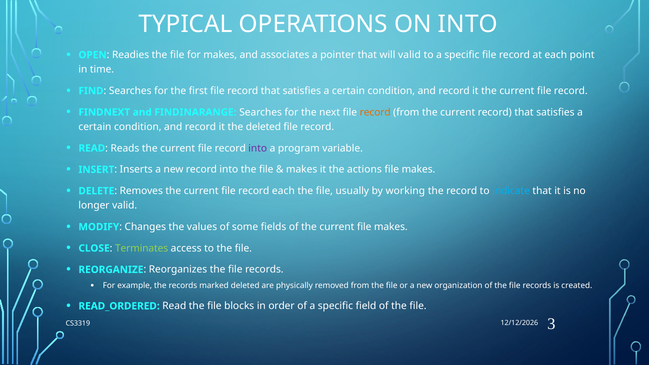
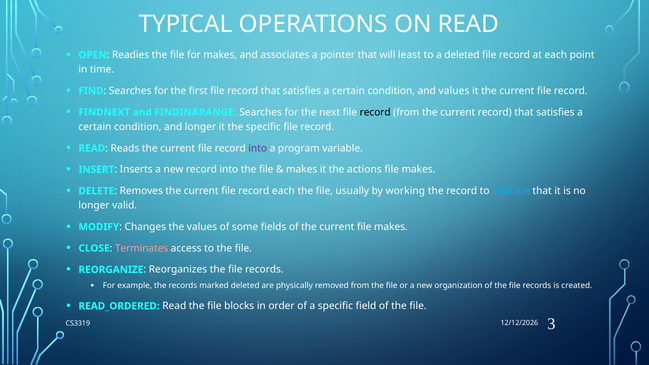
ON INTO: INTO -> READ (468, 24)
will valid: valid -> least (409, 55)
to a specific: specific -> deleted (462, 55)
record: record -> values (454, 91)
record colour: orange -> black (375, 112)
record: record -> longer (201, 127)
the deleted: deleted -> specific (263, 127)
Terminates colour: light green -> pink (142, 248)
